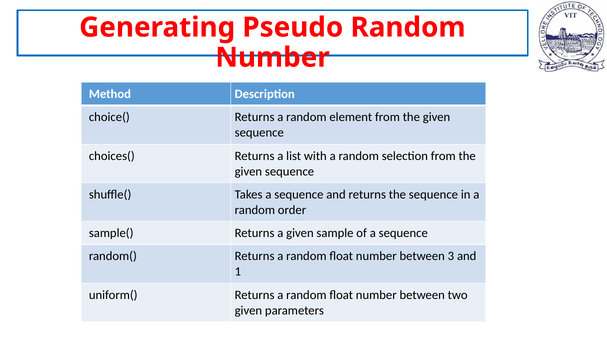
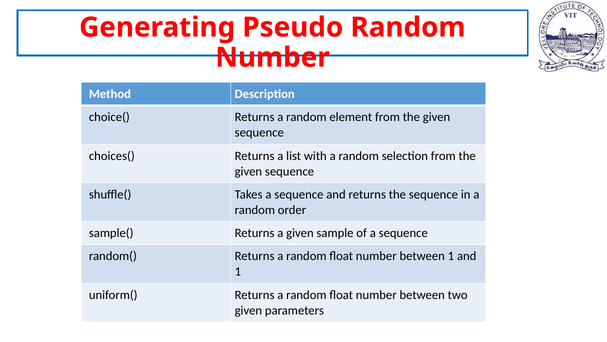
between 3: 3 -> 1 (451, 256)
